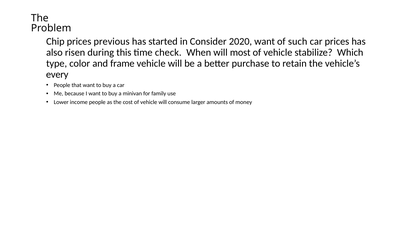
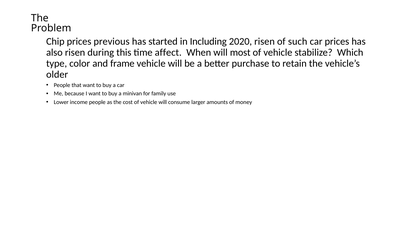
Consider: Consider -> Including (208, 42)
2020 want: want -> risen (265, 42)
check: check -> affect (168, 53)
every: every -> older (57, 74)
